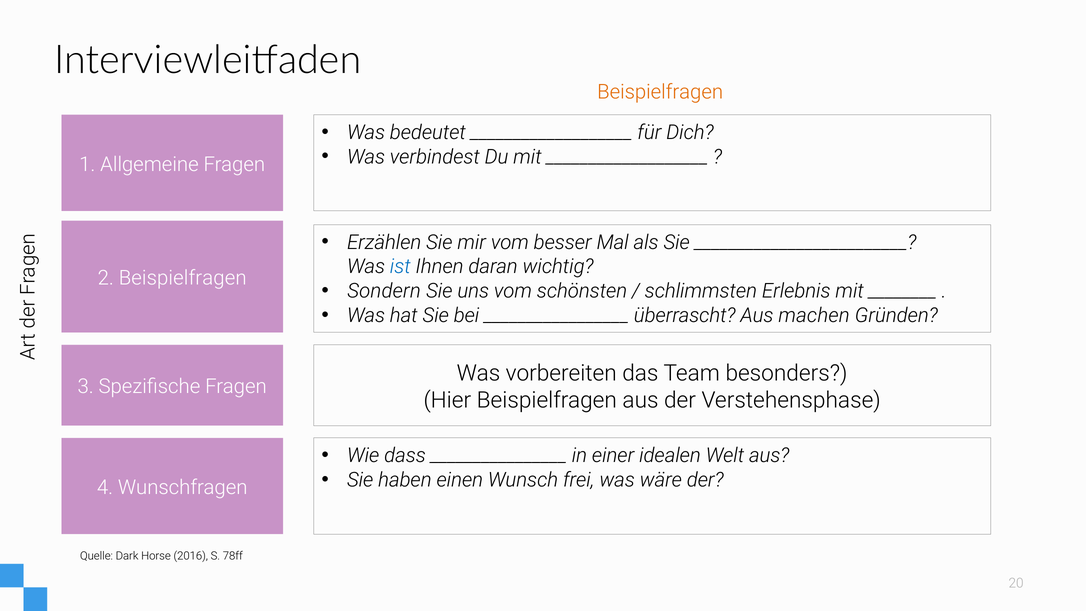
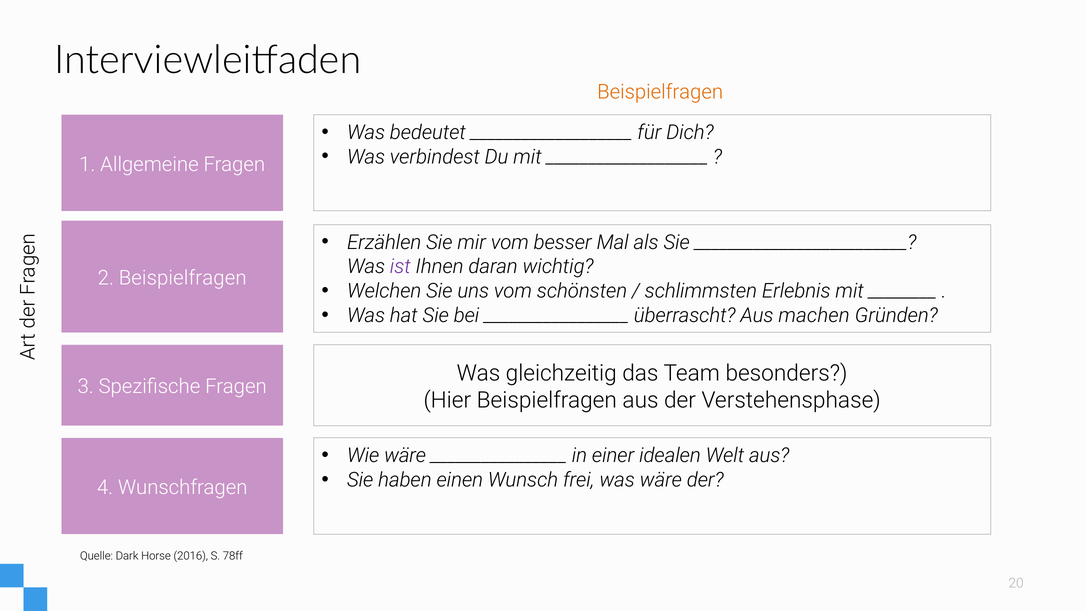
ist colour: blue -> purple (400, 267)
Sondern: Sondern -> Welchen (384, 291)
vorbereiten: vorbereiten -> gleichzeitig (561, 373)
Wie dass: dass -> wäre (405, 455)
